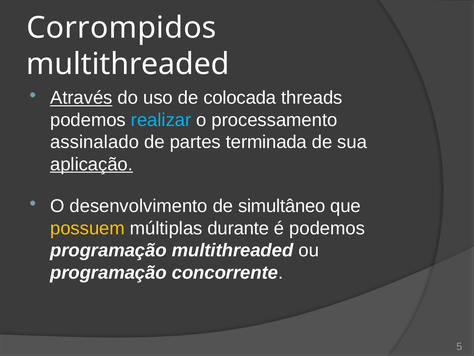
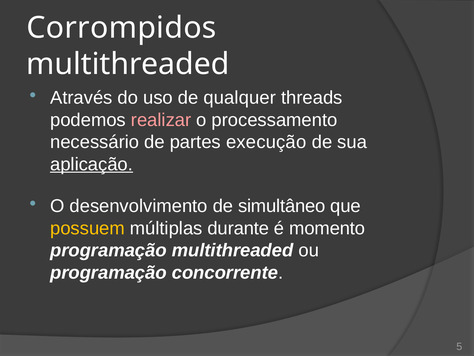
Através underline: present -> none (81, 98)
colocada: colocada -> qualquer (240, 98)
realizar colour: light blue -> pink (161, 120)
assinalado: assinalado -> necessário (95, 142)
terminada: terminada -> execução (266, 142)
é podemos: podemos -> momento (327, 228)
